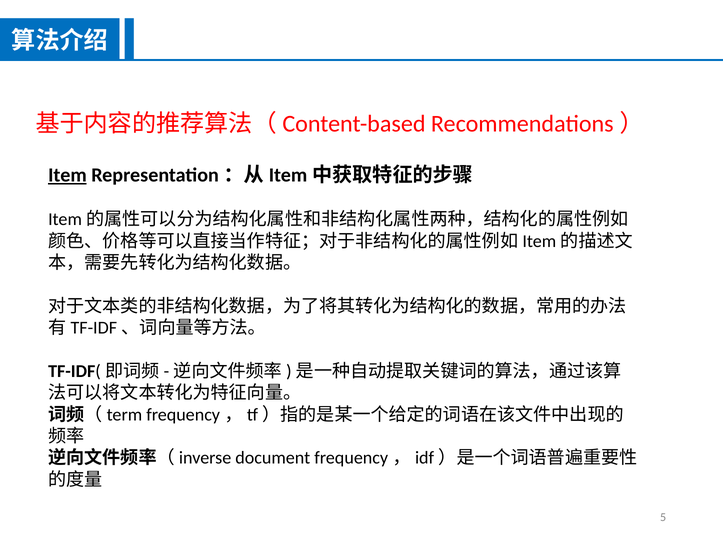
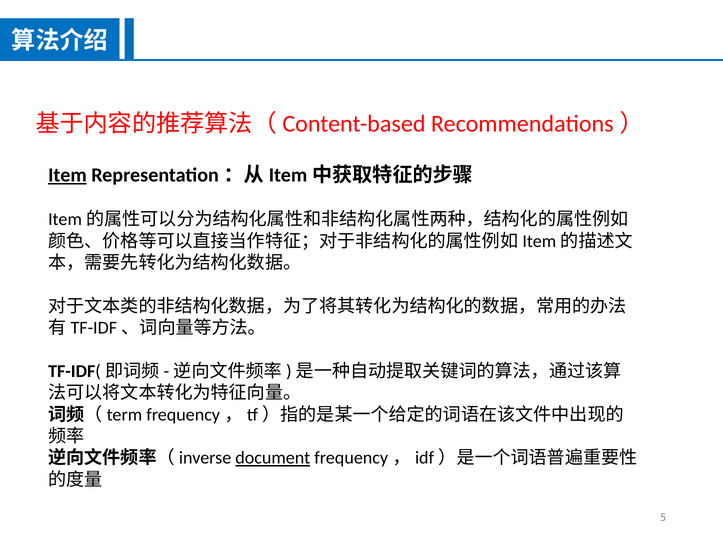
document underline: none -> present (273, 458)
